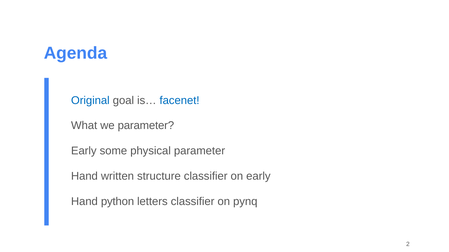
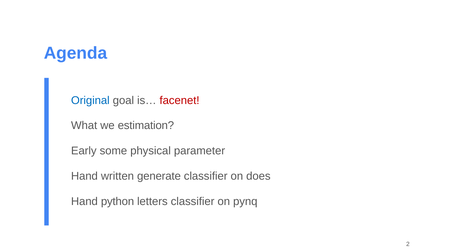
facenet colour: blue -> red (180, 101)
we parameter: parameter -> estimation (146, 126)
structure: structure -> generate (159, 177)
on early: early -> does (258, 177)
